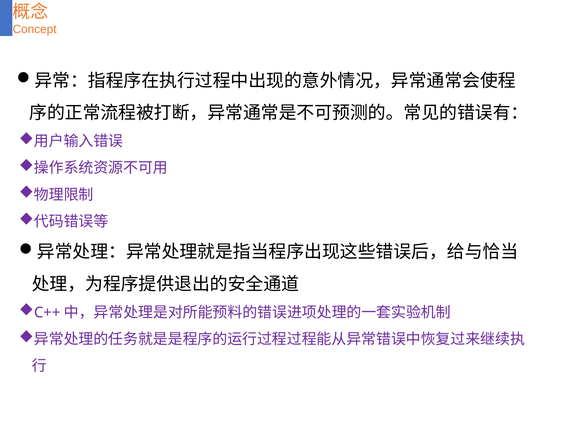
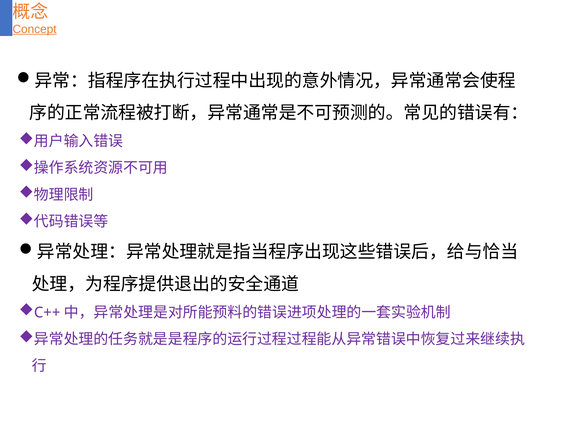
Concept underline: none -> present (35, 29)
